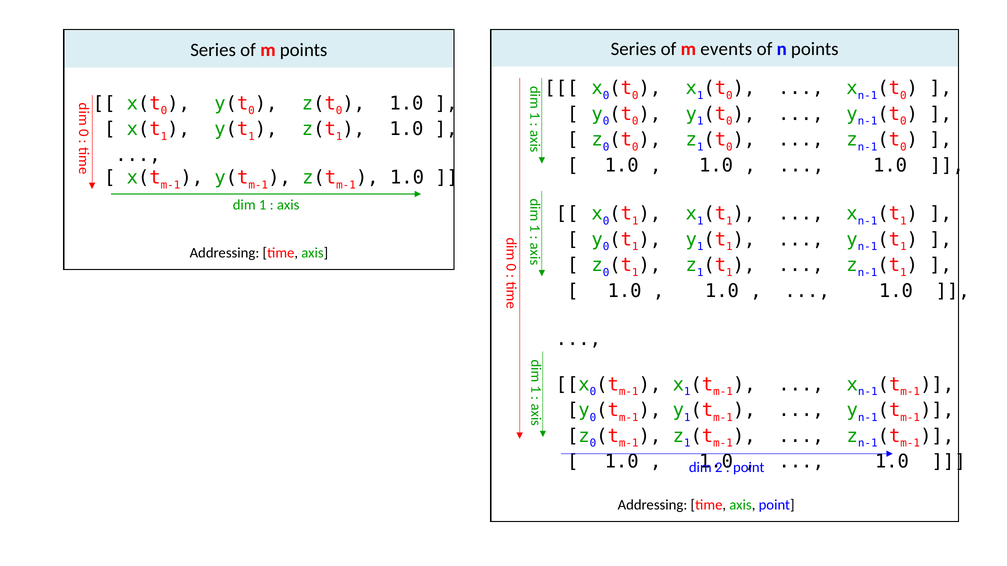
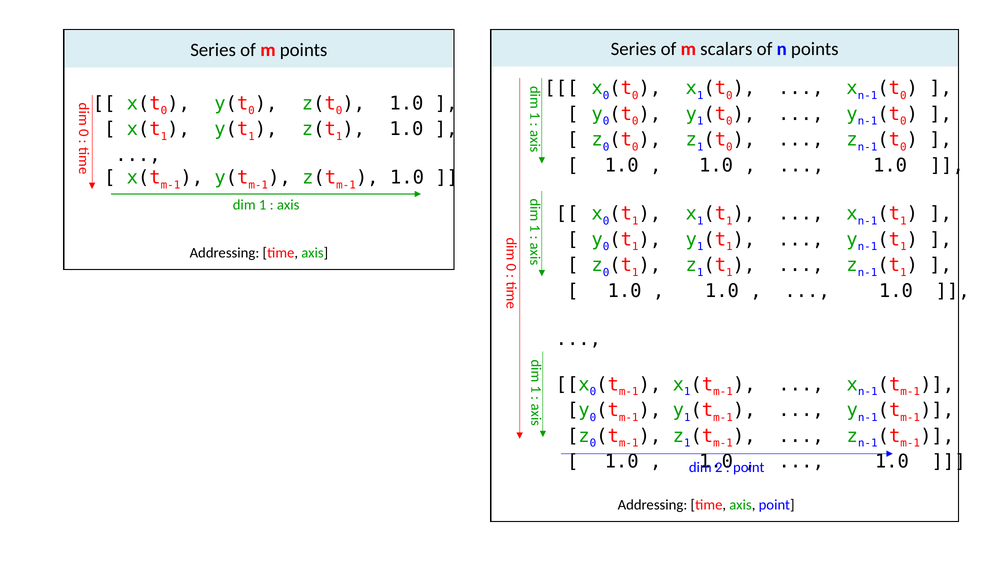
events: events -> scalars (726, 49)
